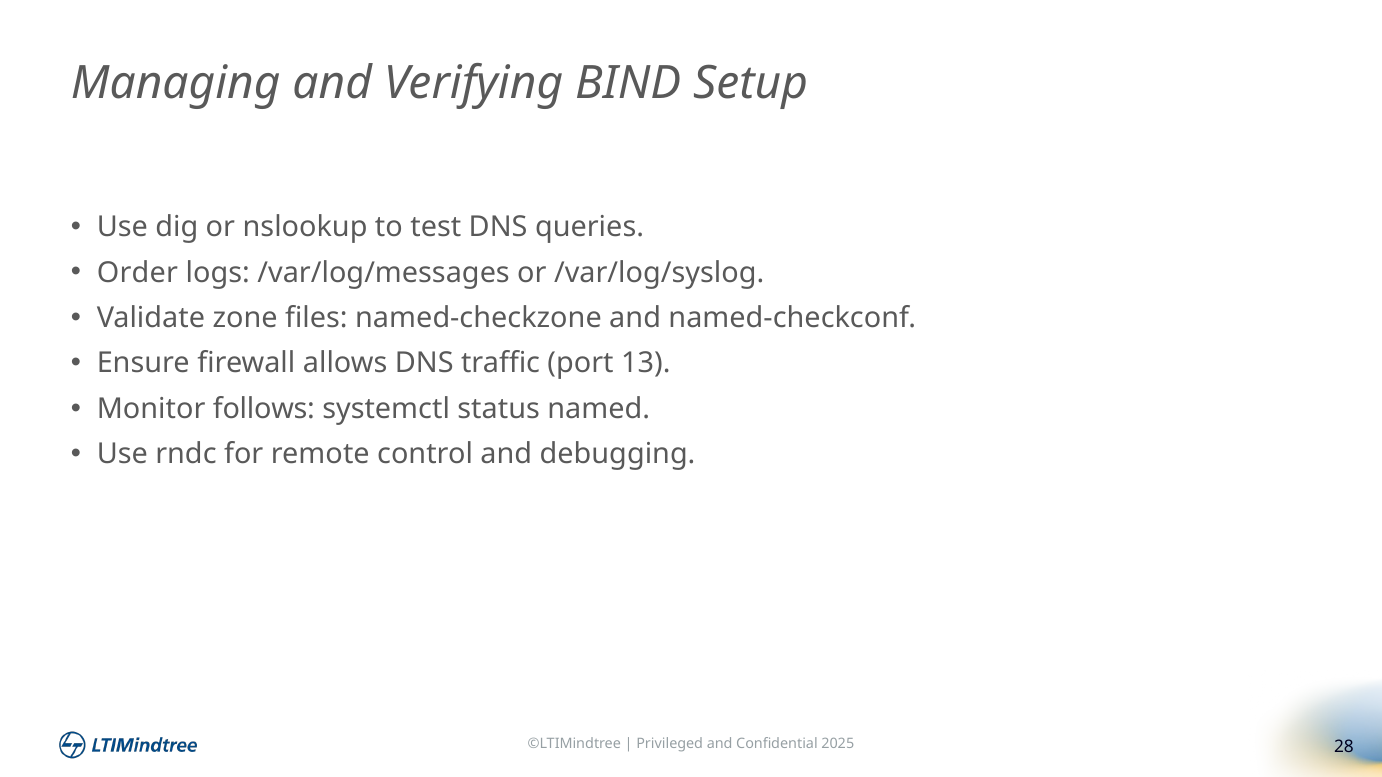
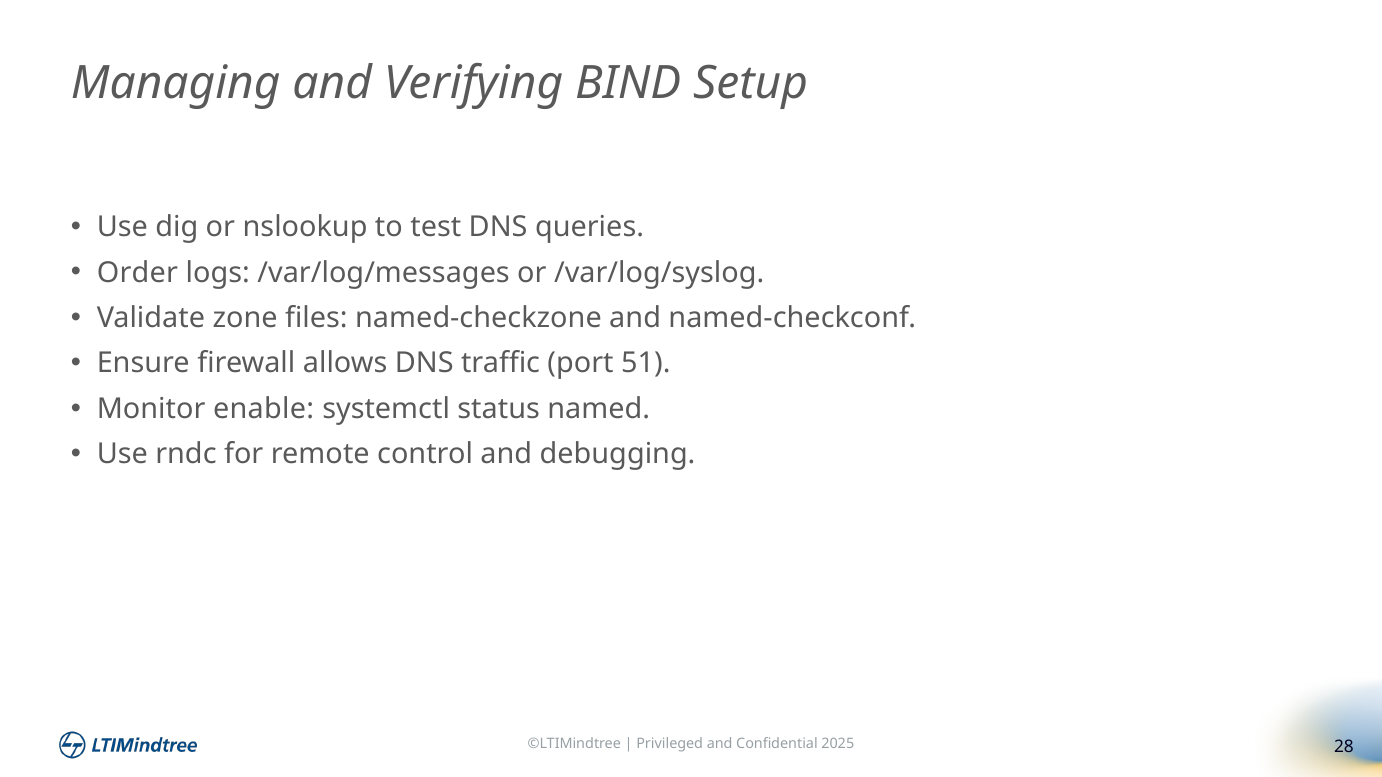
13: 13 -> 51 (646, 364)
follows: follows -> enable (264, 409)
